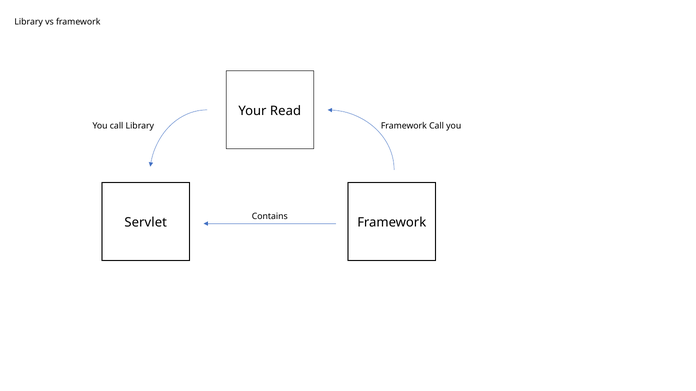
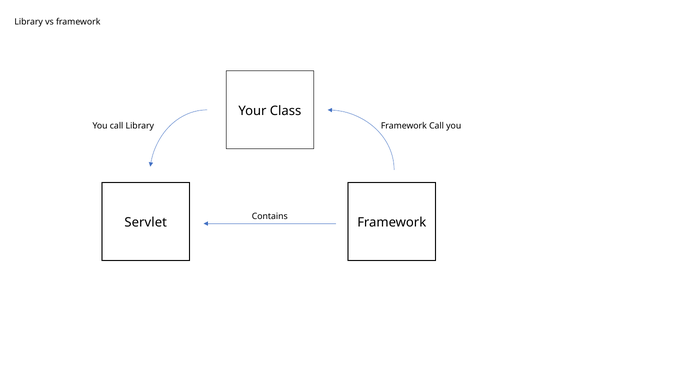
Read: Read -> Class (286, 111)
